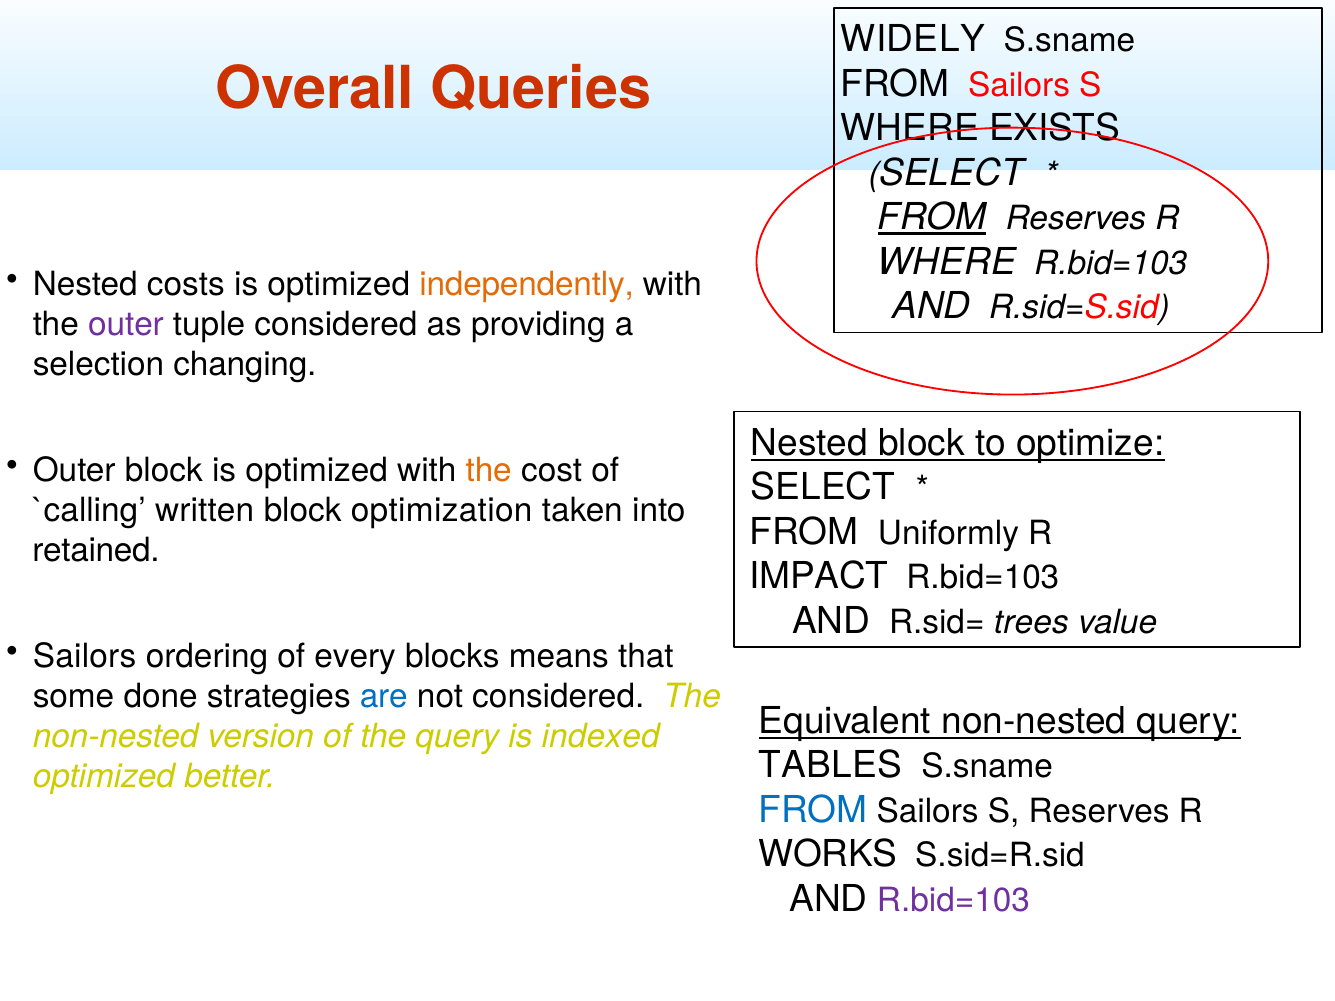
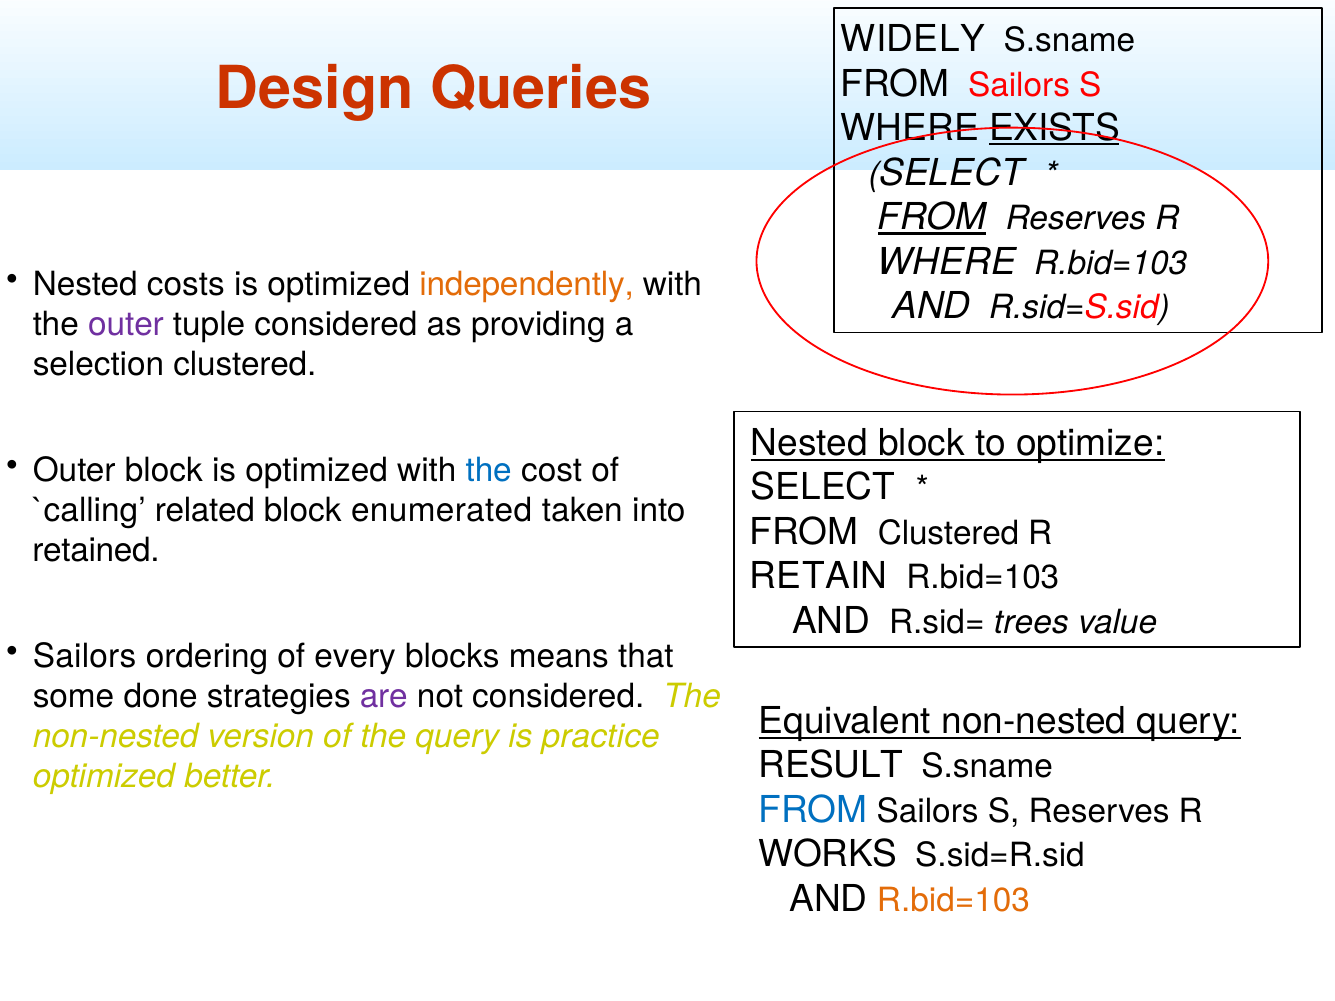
Overall: Overall -> Design (315, 89)
EXISTS underline: none -> present (1055, 128)
selection changing: changing -> clustered (245, 365)
the colour: orange -> blue (489, 471)
written: written -> related (205, 511)
optimization: optimization -> enumerated (442, 511)
FROM Uniformly: Uniformly -> Clustered (949, 533)
IMPACT: IMPACT -> RETAIN (819, 577)
are colour: blue -> purple (384, 697)
indexed: indexed -> practice (601, 737)
TABLES: TABLES -> RESULT (831, 766)
R.bid=103 colour: purple -> orange (953, 900)
